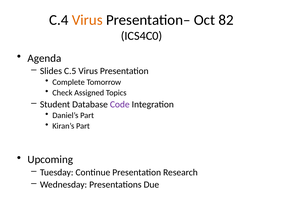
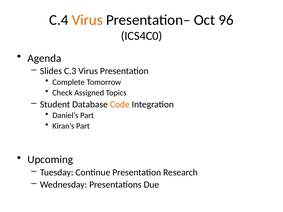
82: 82 -> 96 (226, 20)
C.5: C.5 -> C.3 (70, 71)
Code colour: purple -> orange (120, 105)
